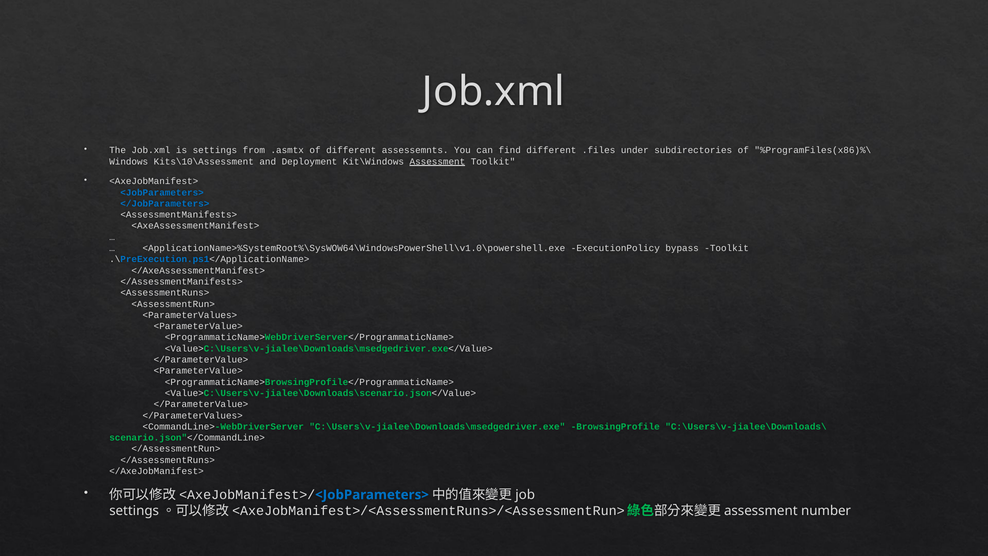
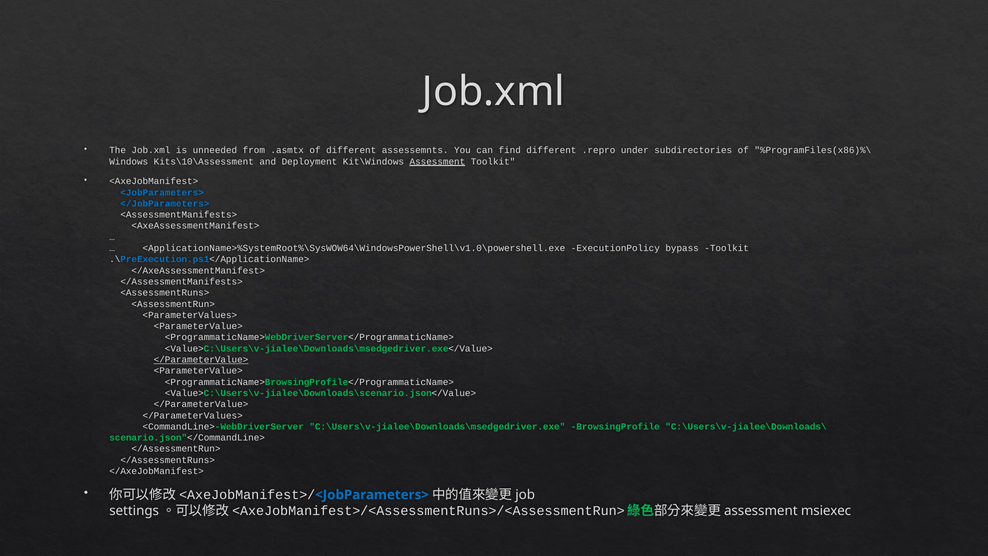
settings: settings -> unneeded (215, 150)
.files: .files -> .repro (599, 150)
</ParameterValue> underline: none -> present (201, 360)
number: number -> msiexec (826, 511)
